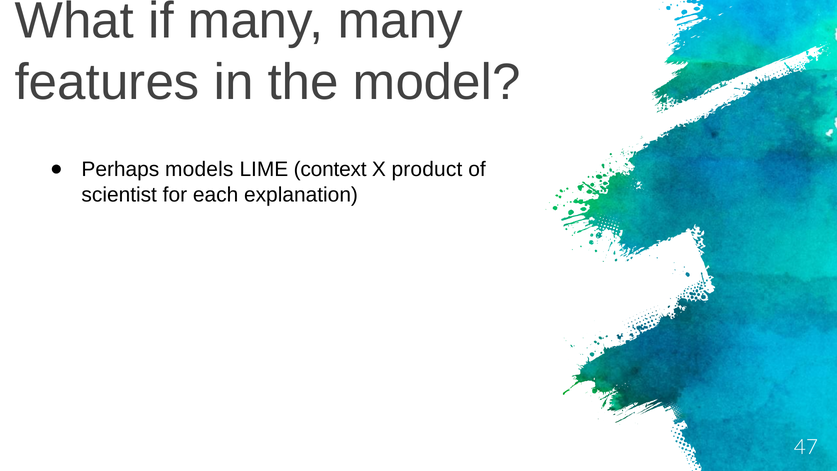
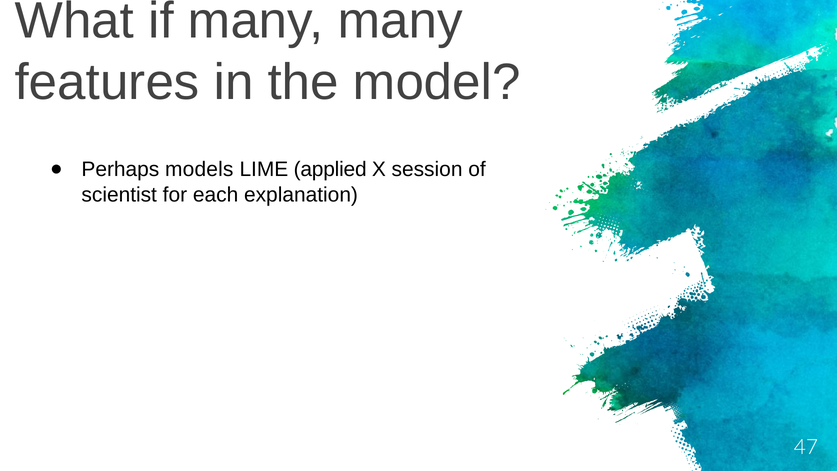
context: context -> applied (330, 169)
product: product -> session (427, 169)
